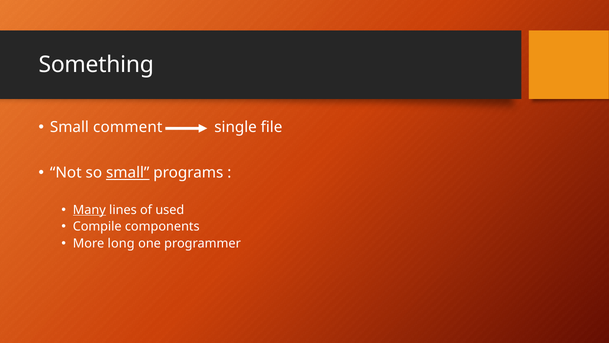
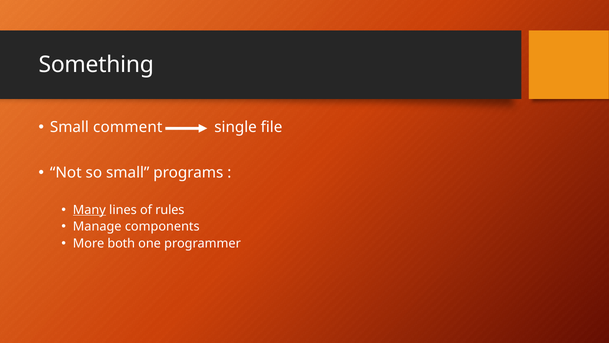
small underline: present -> none (128, 173)
used: used -> rules (170, 210)
Compile: Compile -> Manage (97, 226)
long: long -> both (121, 243)
